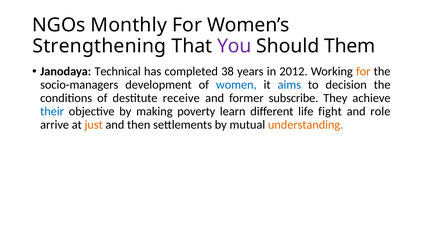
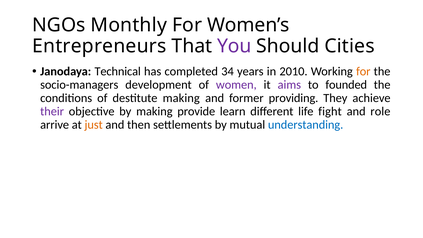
Strengthening: Strengthening -> Entrepreneurs (99, 46)
Them: Them -> Cities (350, 46)
38: 38 -> 34 (228, 72)
2012: 2012 -> 2010 (294, 72)
women colour: blue -> purple (236, 85)
aims colour: blue -> purple (289, 85)
decision: decision -> founded (346, 85)
destitute receive: receive -> making (181, 98)
subscribe: subscribe -> providing (294, 98)
their colour: blue -> purple (52, 111)
poverty: poverty -> provide (196, 111)
understanding colour: orange -> blue (306, 125)
